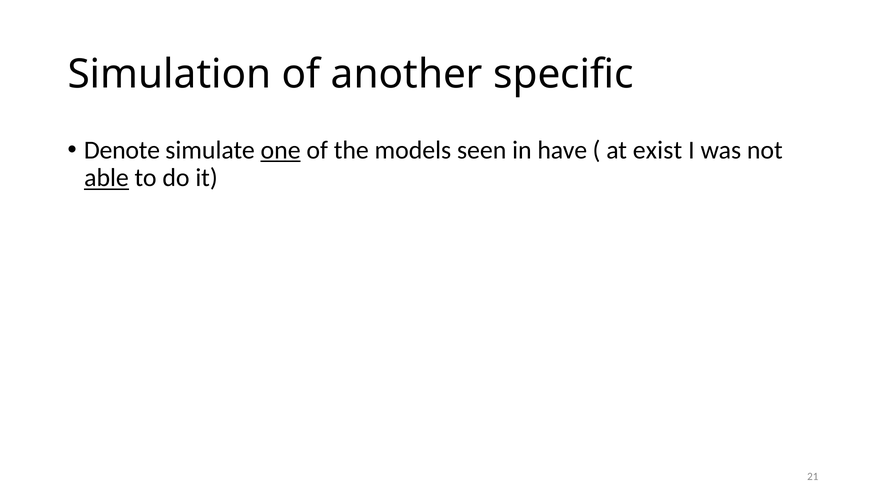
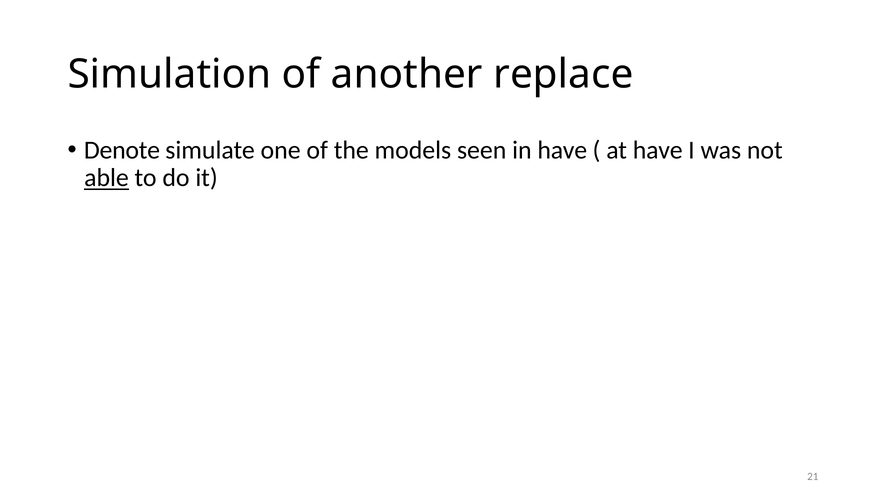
specific: specific -> replace (563, 74)
one underline: present -> none (281, 150)
at exist: exist -> have (658, 150)
